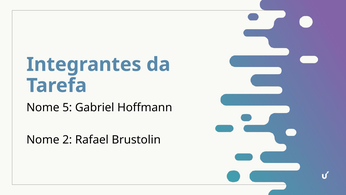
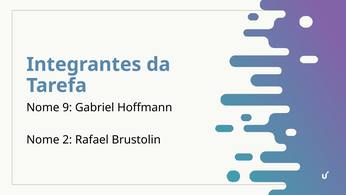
5: 5 -> 9 (67, 107)
